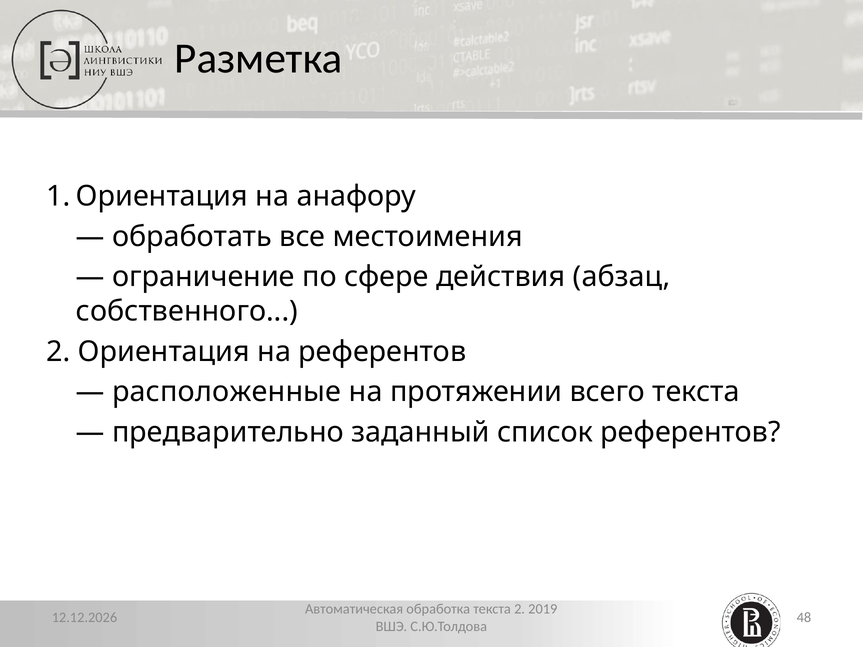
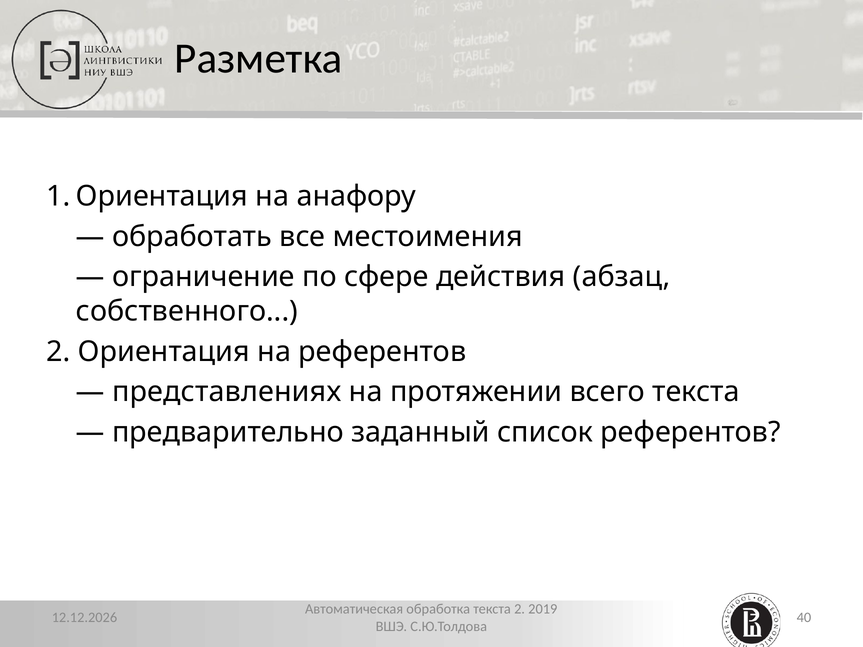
расположенные: расположенные -> представлениях (227, 392)
48: 48 -> 40 (804, 618)
